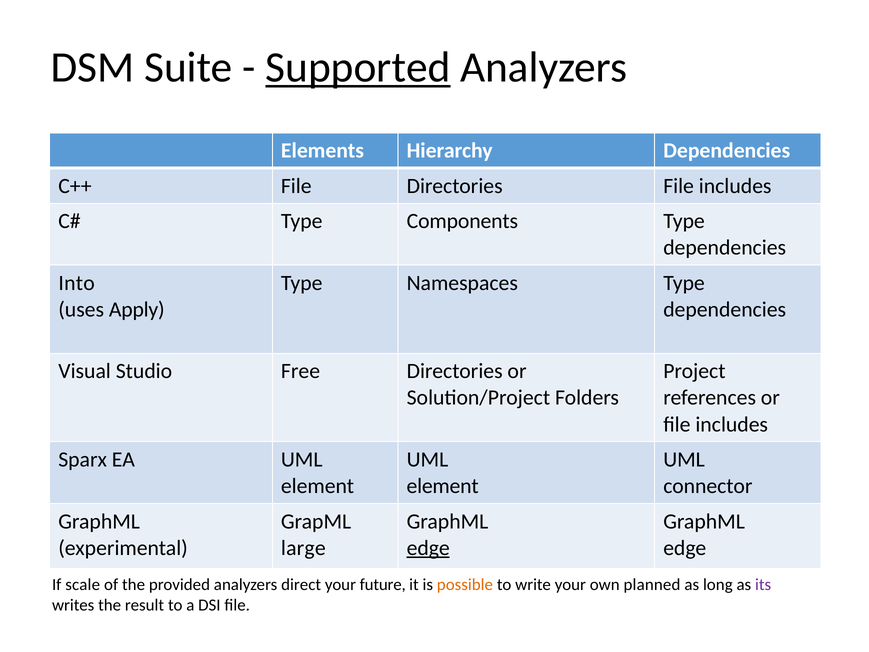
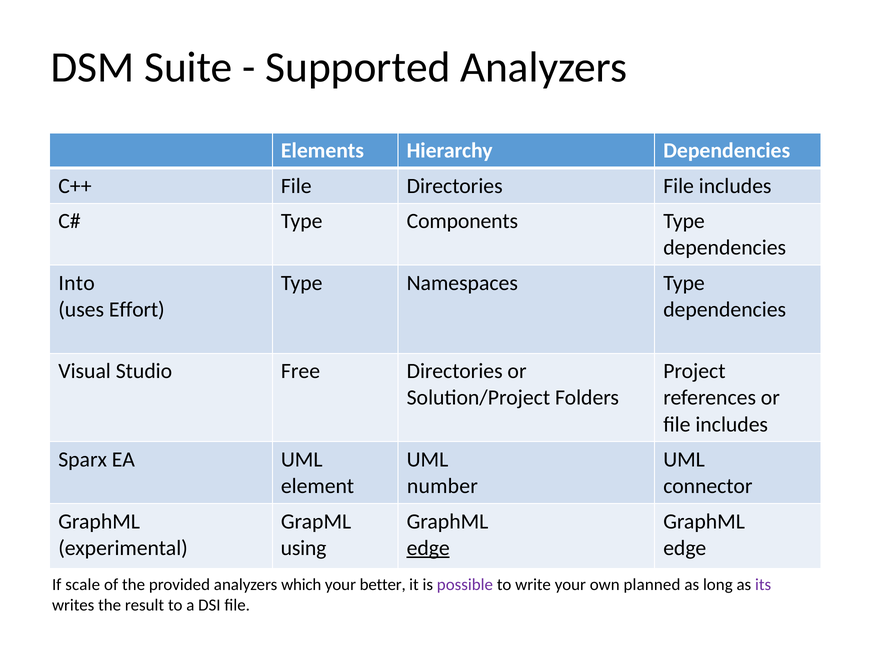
Supported underline: present -> none (358, 67)
Apply: Apply -> Effort (137, 309)
element: element -> number (442, 486)
large: large -> using (304, 548)
direct: direct -> which (301, 585)
future: future -> better (383, 585)
possible colour: orange -> purple (465, 585)
